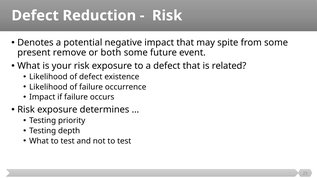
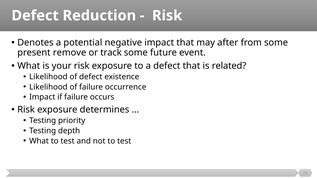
spite: spite -> after (228, 43)
both: both -> track (111, 53)
